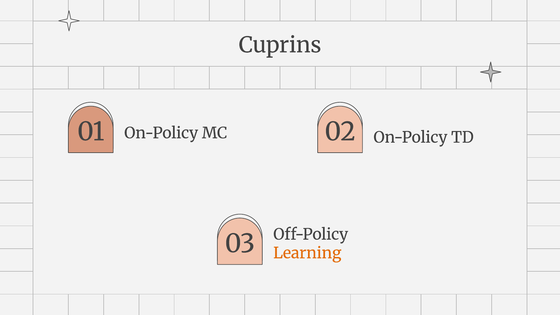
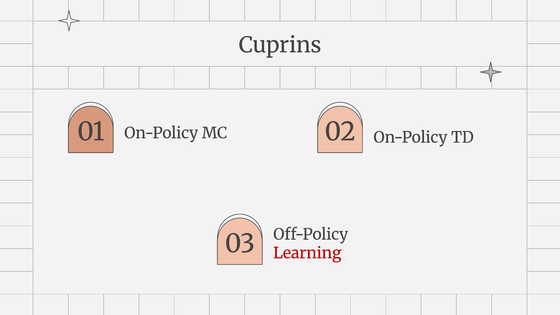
Learning colour: orange -> red (307, 253)
